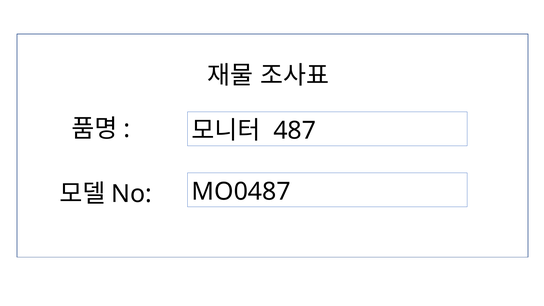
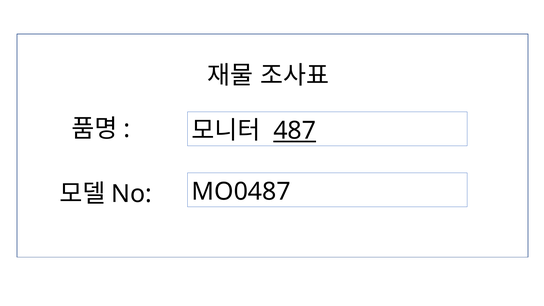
487 underline: none -> present (295, 131)
